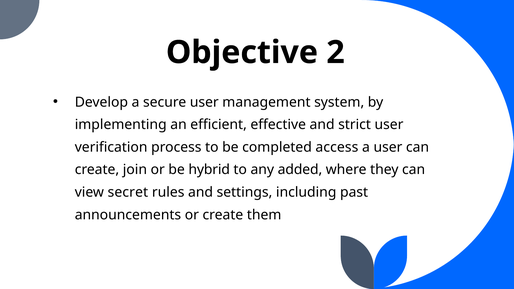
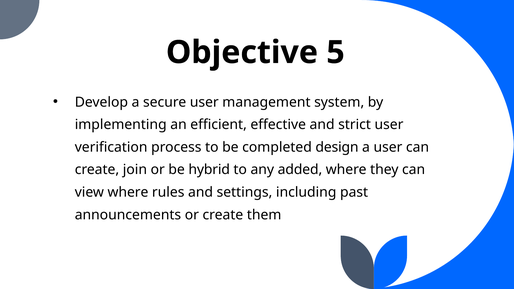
2: 2 -> 5 (336, 52)
access: access -> design (337, 147)
view secret: secret -> where (128, 192)
